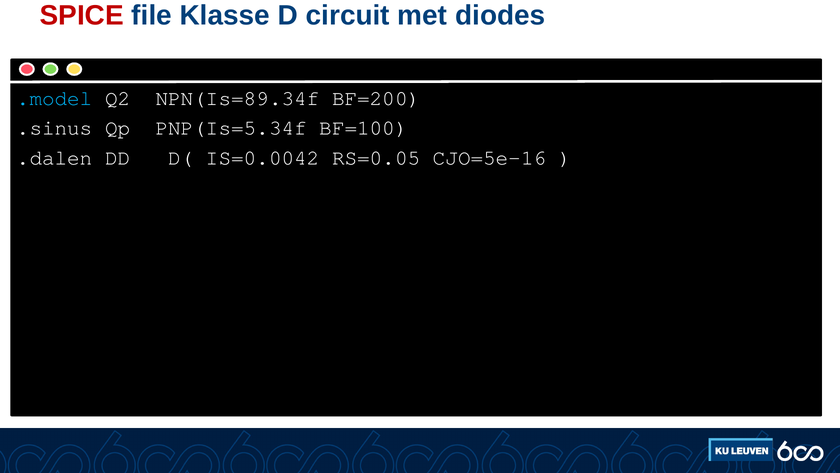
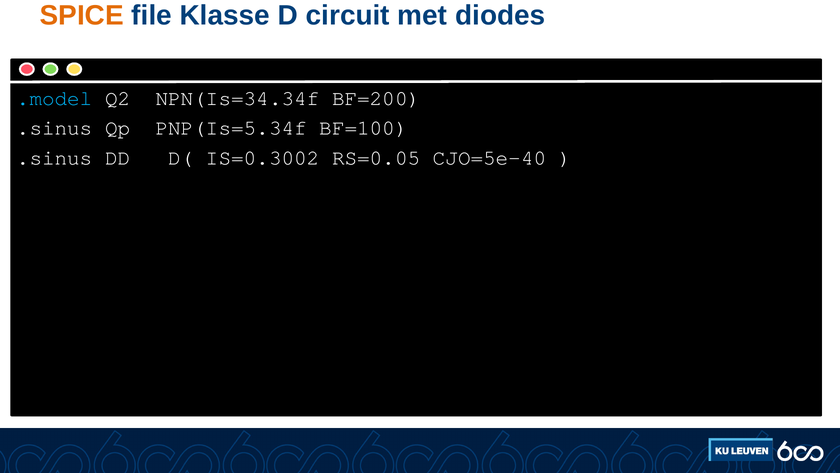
SPICE colour: red -> orange (82, 15)
NPN(Is=89.34f: NPN(Is=89.34f -> NPN(Is=34.34f (237, 98)
.dalen: .dalen -> .sinus (55, 158)
IS=0.0042: IS=0.0042 -> IS=0.3002 (263, 158)
CJO=5e-16: CJO=5e-16 -> CJO=5e-40 (490, 158)
